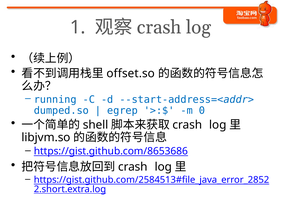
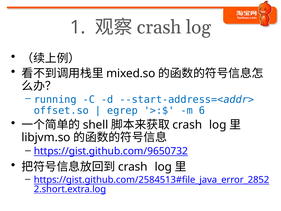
offset.so: offset.so -> mixed.so (131, 73)
dumped.so: dumped.so -> offset.so (61, 110)
0: 0 -> 6 (202, 110)
https://gist.github.com/8653686: https://gist.github.com/8653686 -> https://gist.github.com/9650732 (111, 151)
